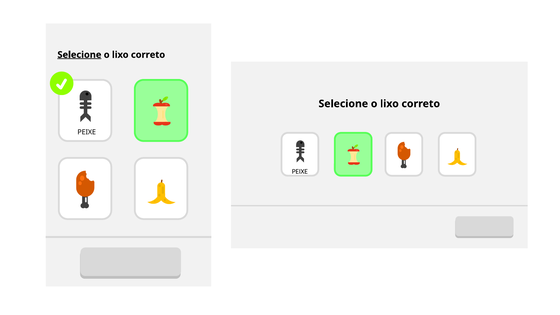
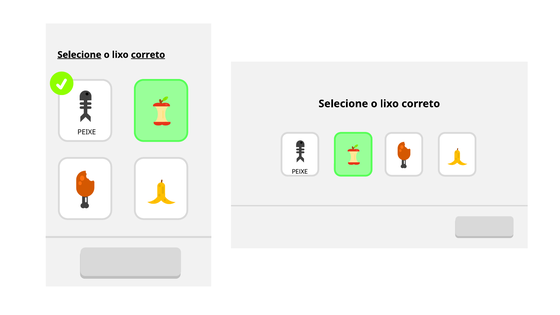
correto underline: none -> present (148, 55)
